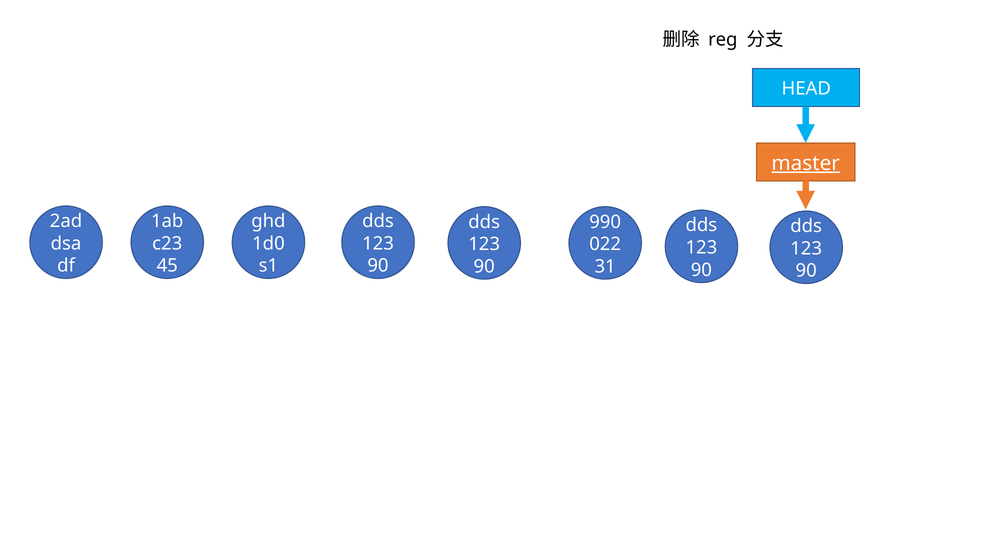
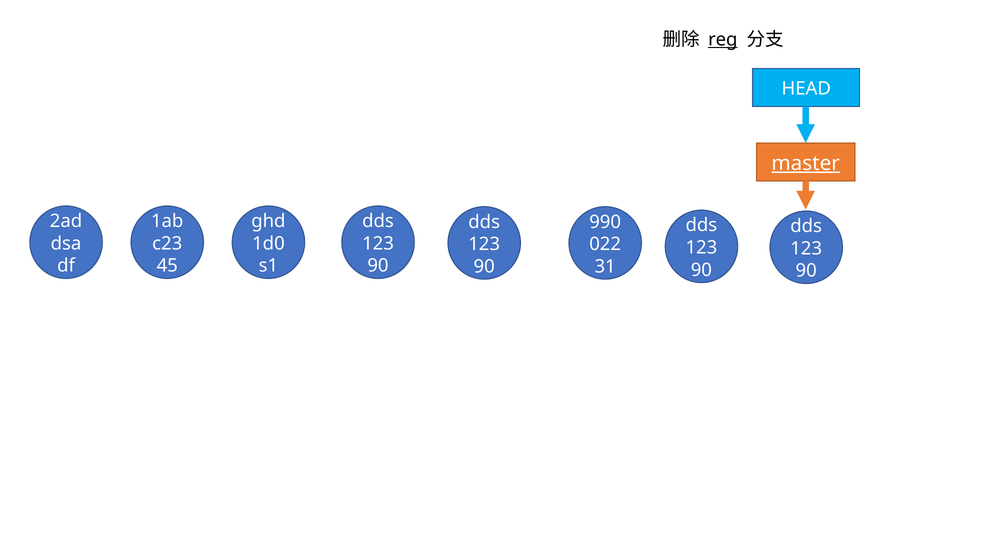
reg underline: none -> present (723, 40)
